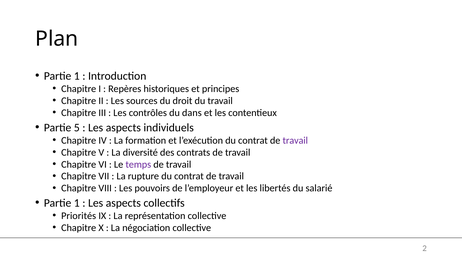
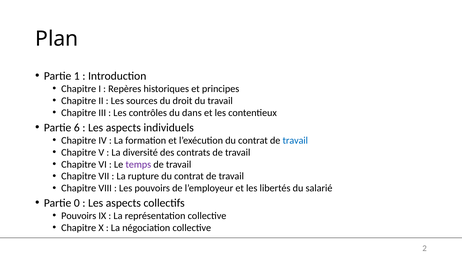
5: 5 -> 6 (77, 128)
travail colour: purple -> blue (295, 140)
1: 1 -> 0 (77, 203)
Priorités: Priorités -> Pouvoirs (79, 216)
